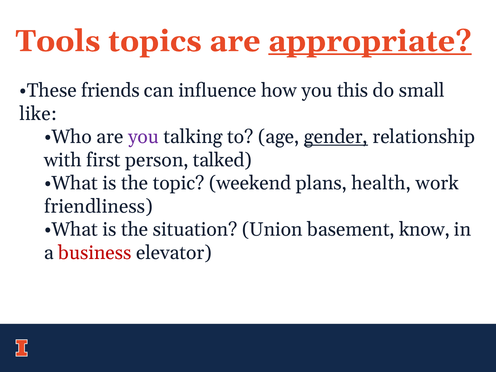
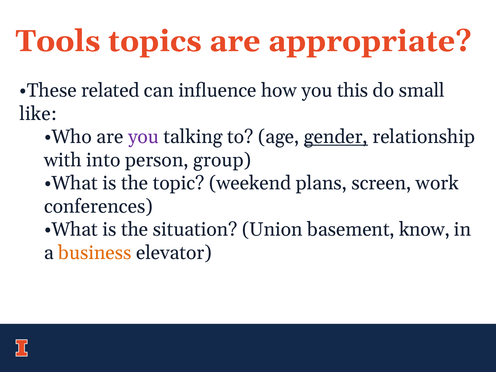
appropriate underline: present -> none (370, 41)
friends: friends -> related (110, 91)
first: first -> into (103, 160)
talked: talked -> group (222, 160)
health: health -> screen (381, 183)
friendliness: friendliness -> conferences (98, 206)
business colour: red -> orange (95, 253)
